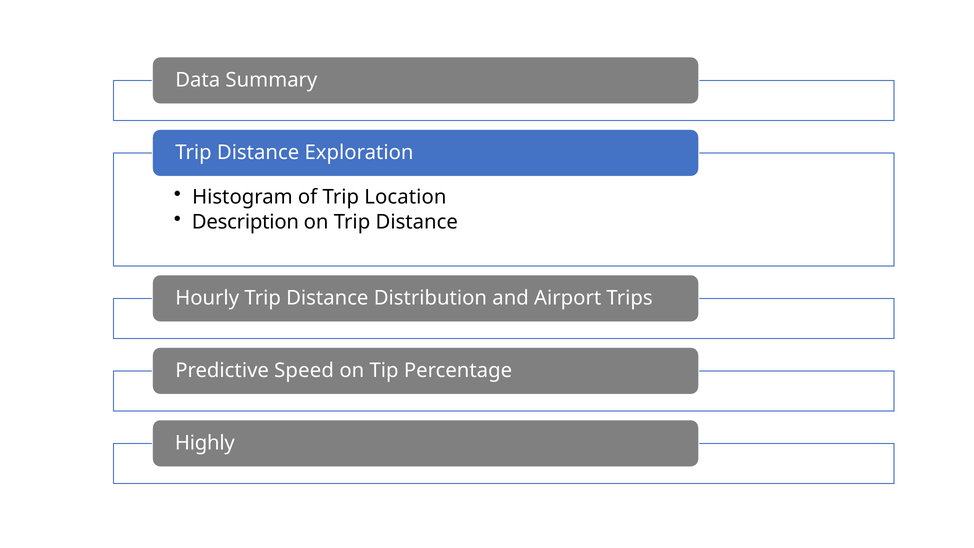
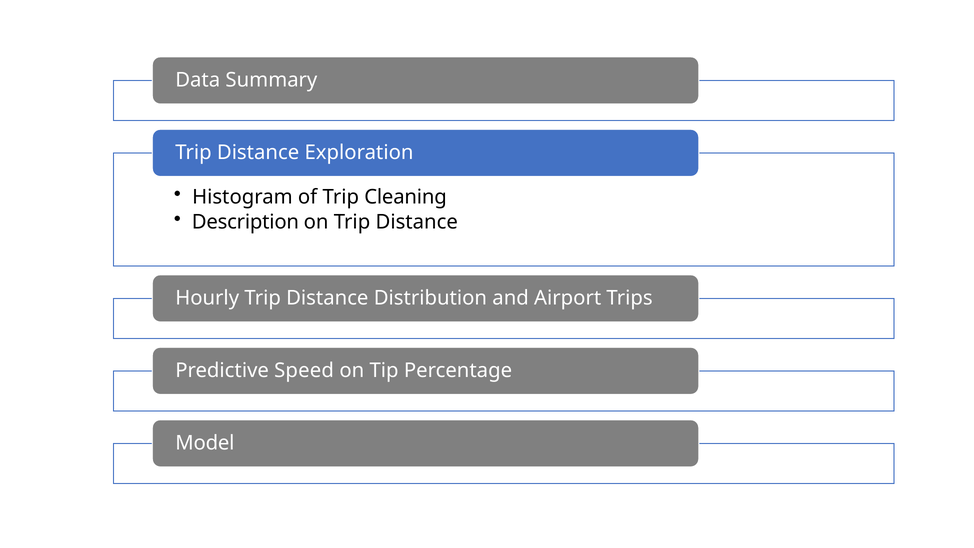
Location: Location -> Cleaning (406, 197)
Highly: Highly -> Model (205, 443)
